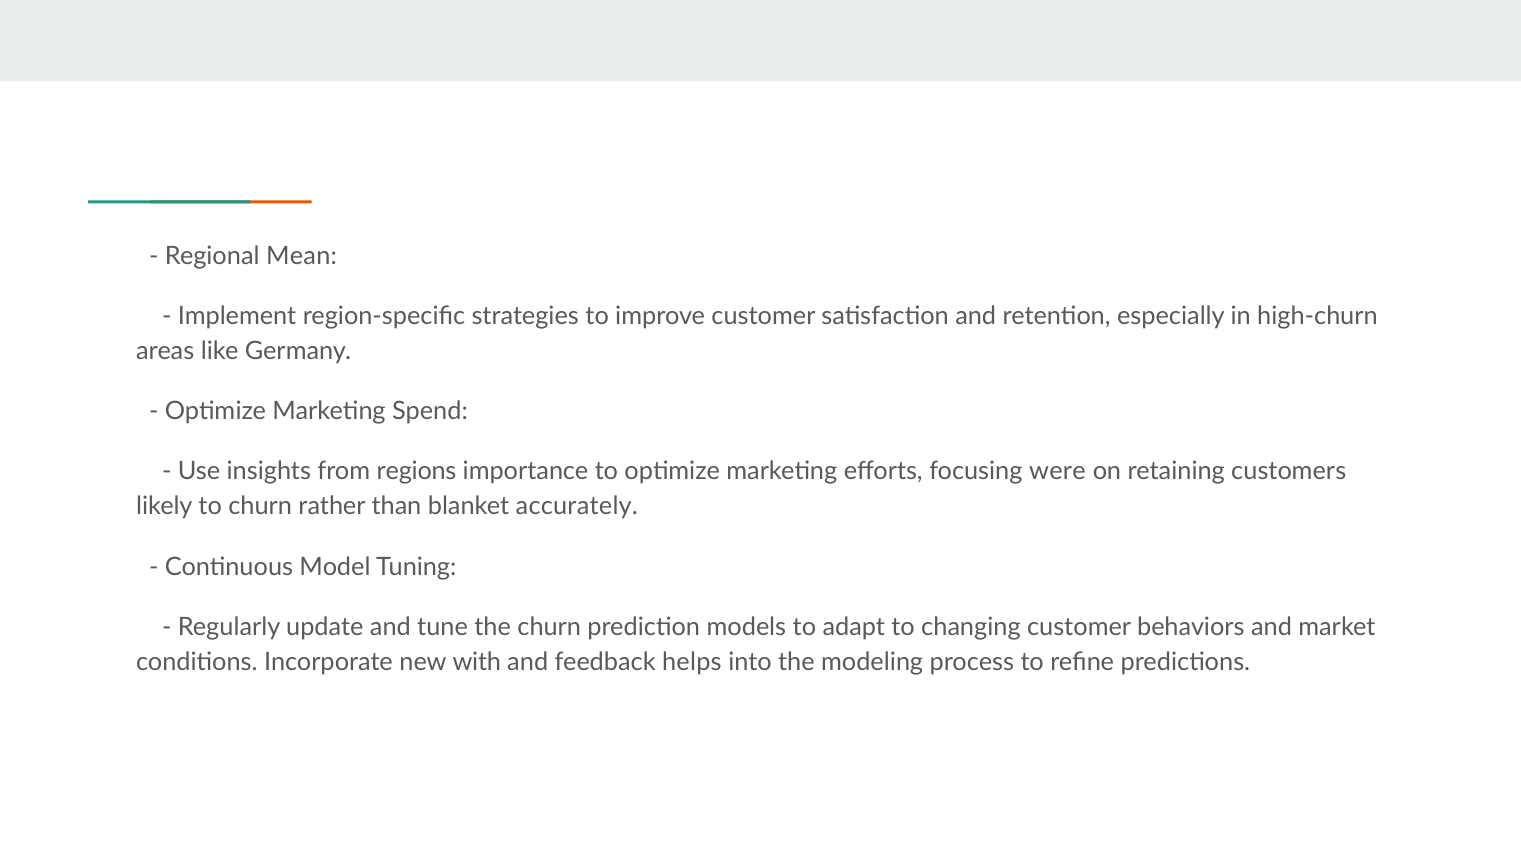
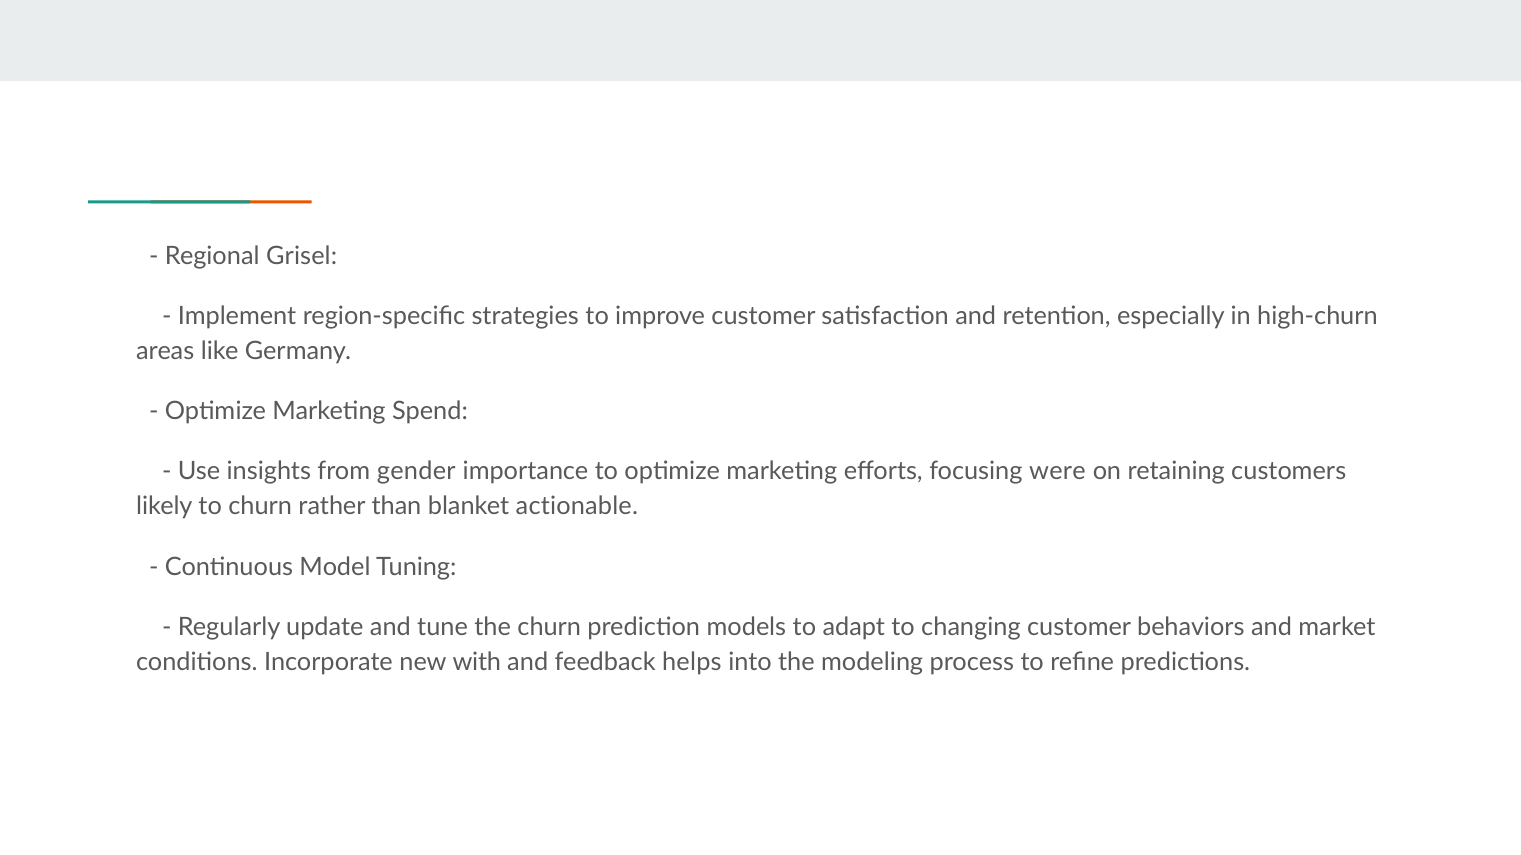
Mean: Mean -> Grisel (302, 256)
regions: regions -> gender (416, 472)
accurately: accurately -> actionable (577, 507)
